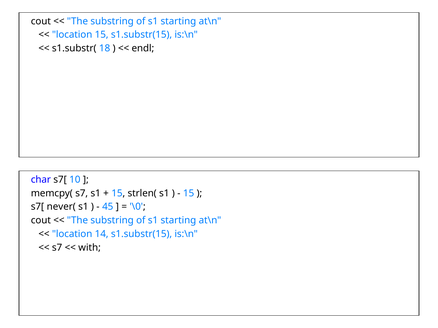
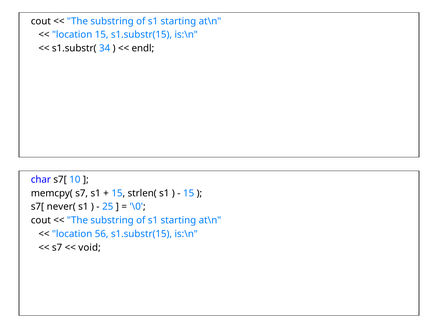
18: 18 -> 34 (105, 48)
45: 45 -> 25 (108, 207)
14: 14 -> 56 (102, 234)
with: with -> void (90, 248)
